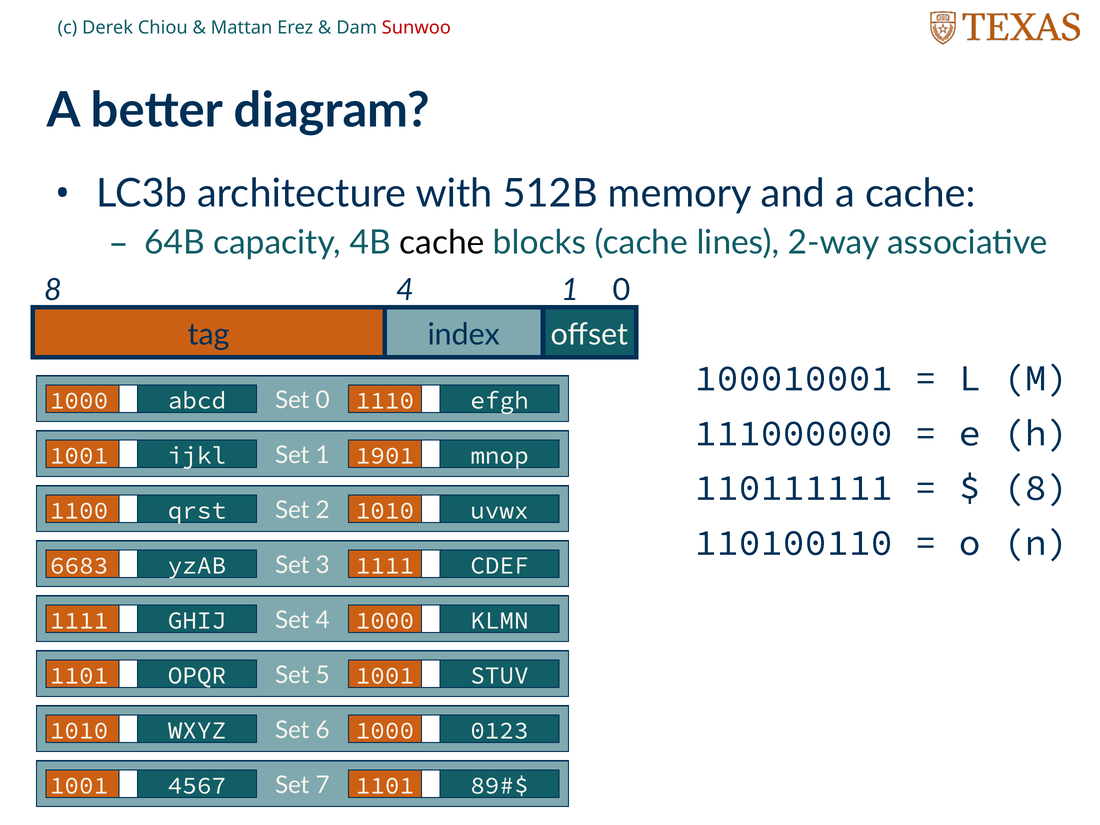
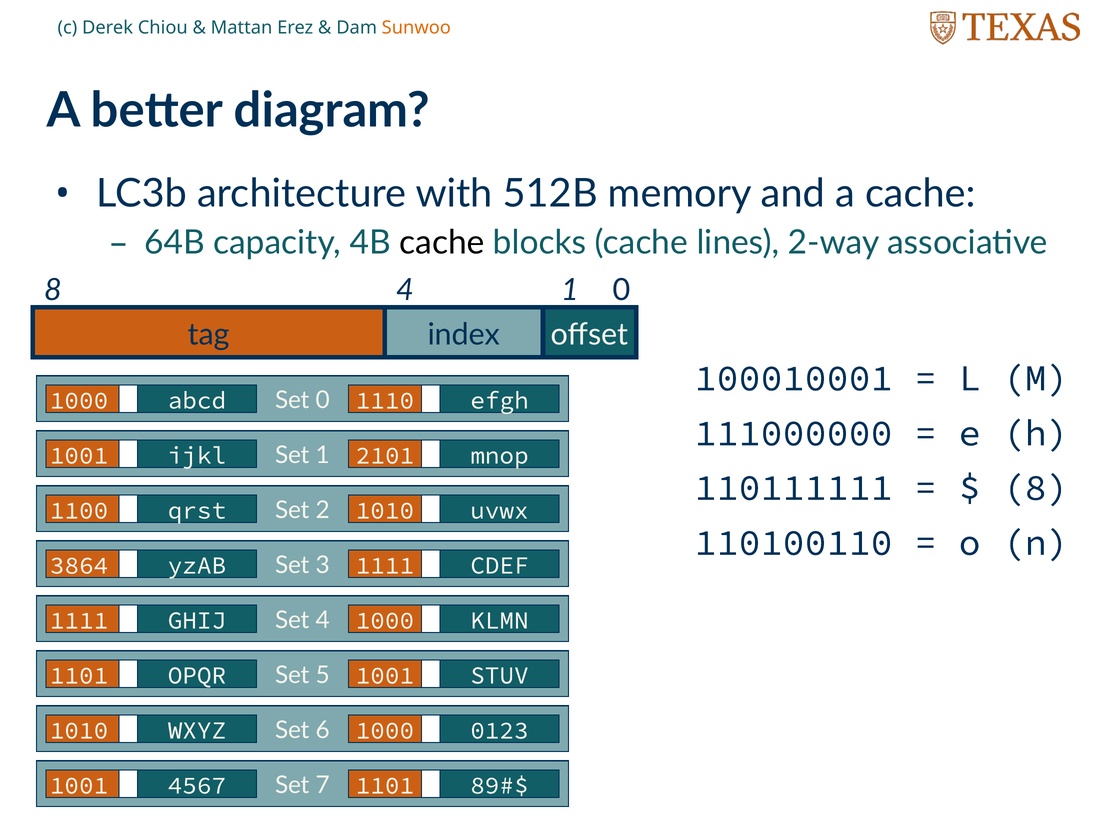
Sunwoo colour: red -> orange (416, 28)
1901: 1901 -> 2101 (385, 455)
6683: 6683 -> 3864 (79, 565)
